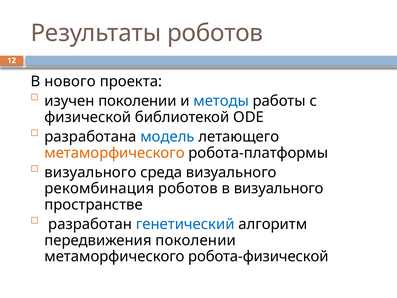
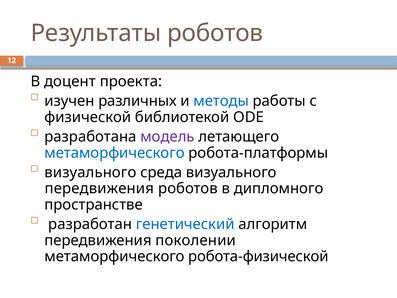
нового: нового -> доцент (70, 81)
изучен поколении: поколении -> различных (137, 101)
модель colour: blue -> purple (167, 137)
метаморфического colour: orange -> blue (115, 153)
рекомбинация: рекомбинация -> передвижения (99, 188)
в визуального: визуального -> дипломного (279, 188)
